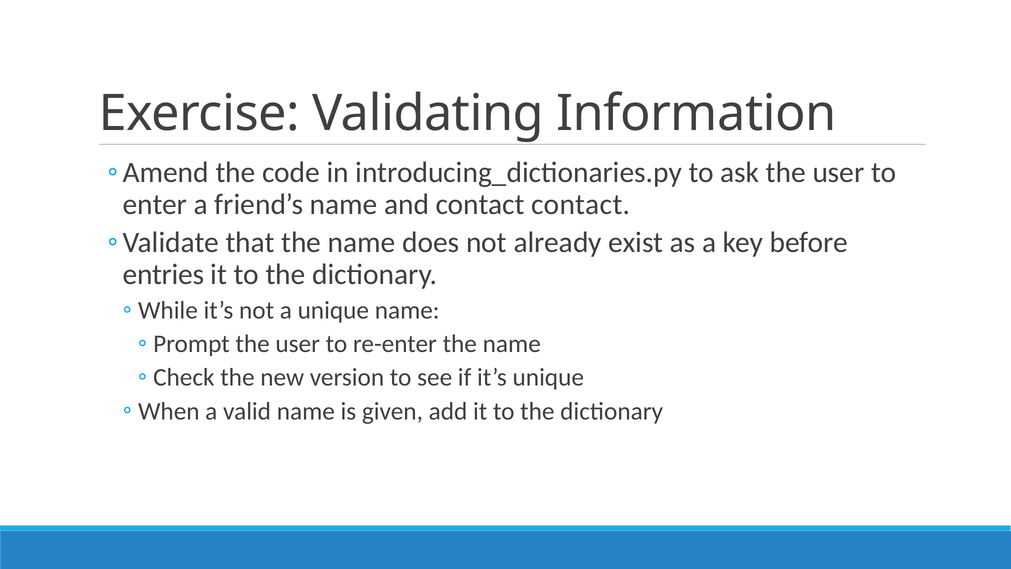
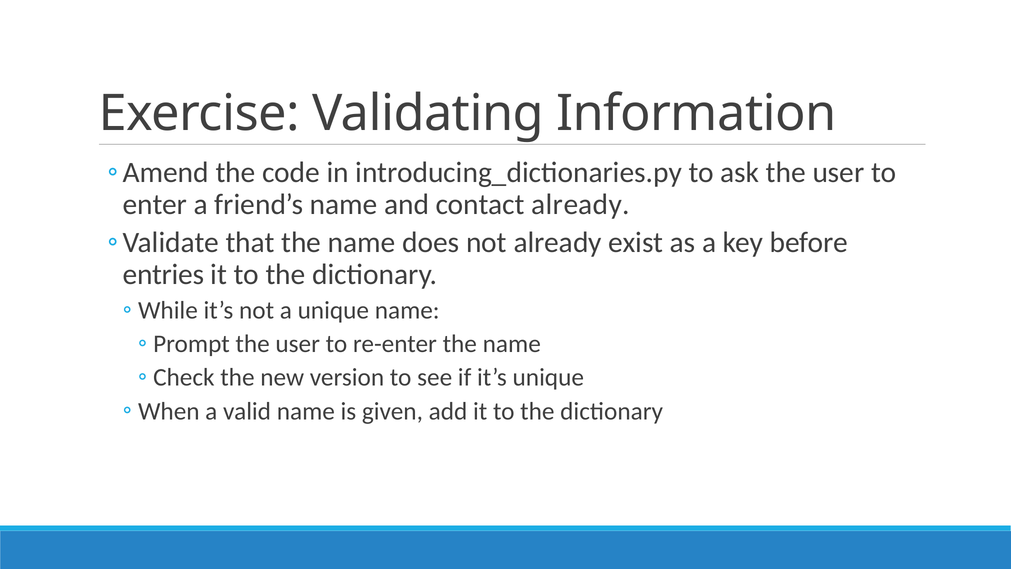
contact contact: contact -> already (581, 204)
